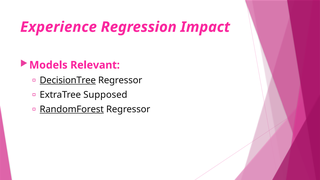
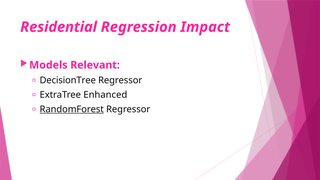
Experience: Experience -> Residential (59, 27)
DecisionTree underline: present -> none (68, 80)
Supposed: Supposed -> Enhanced (105, 95)
